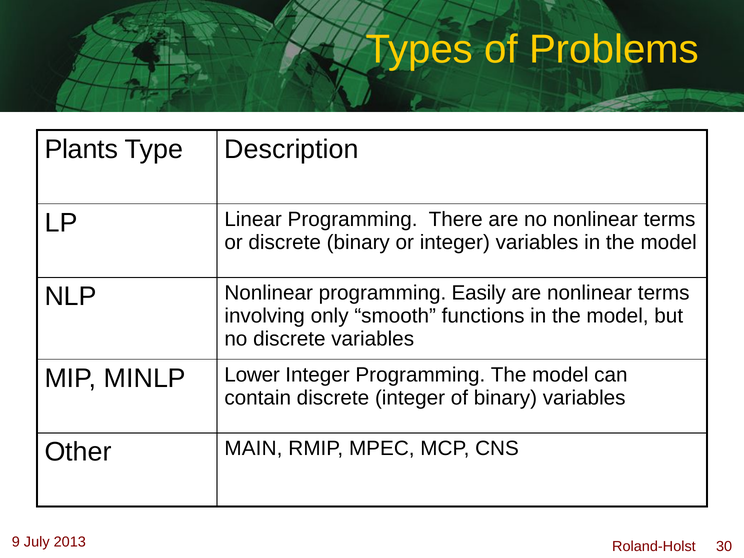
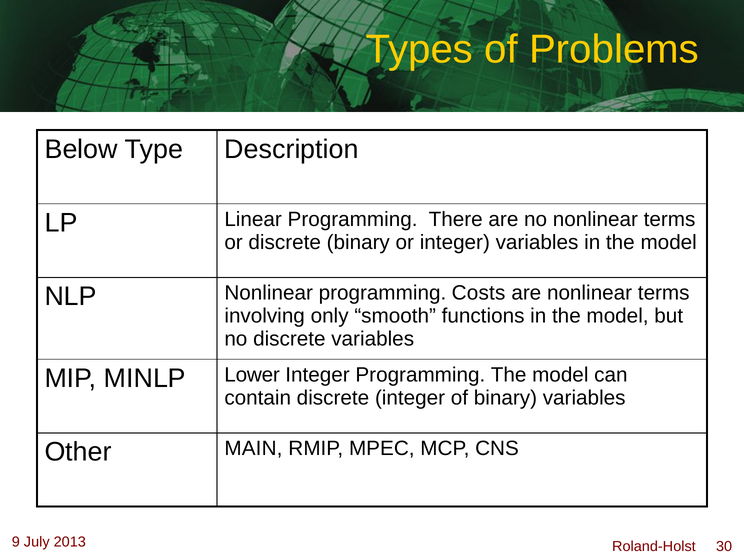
Plants: Plants -> Below (81, 149)
Easily: Easily -> Costs (479, 293)
